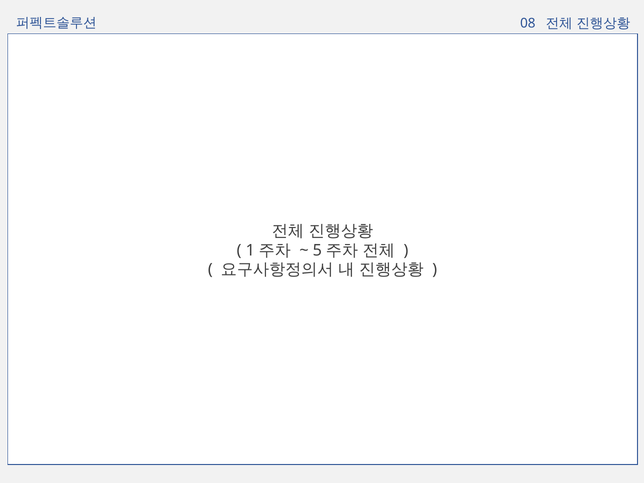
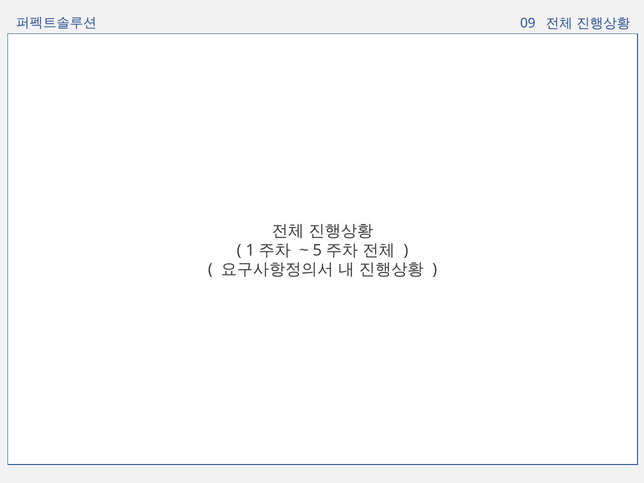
08: 08 -> 09 (528, 23)
